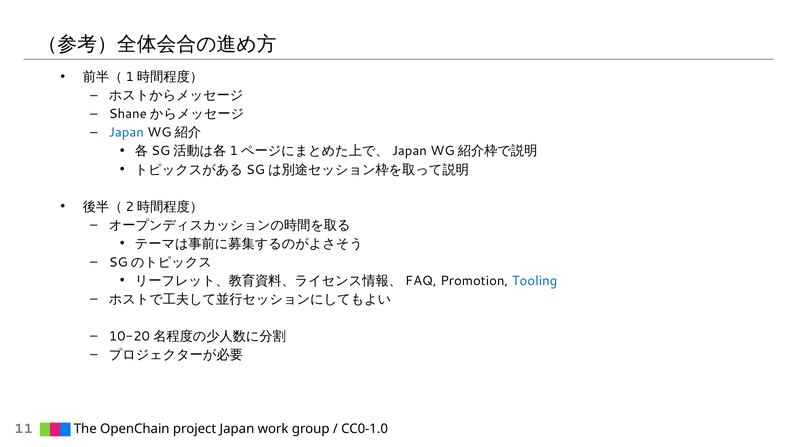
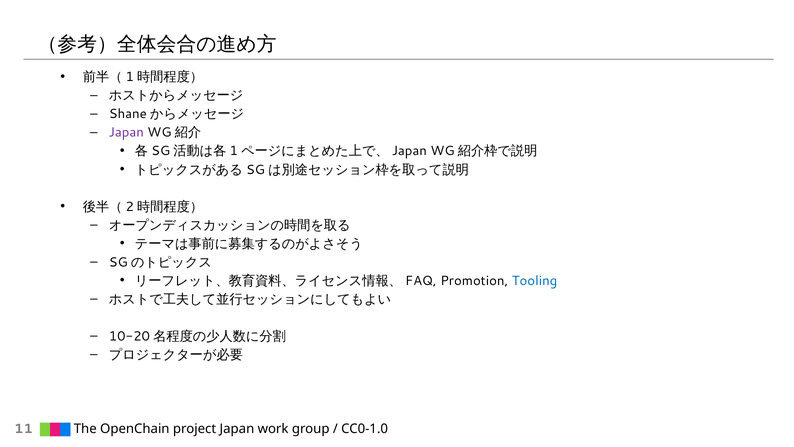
Japan colour: blue -> purple (126, 133)
